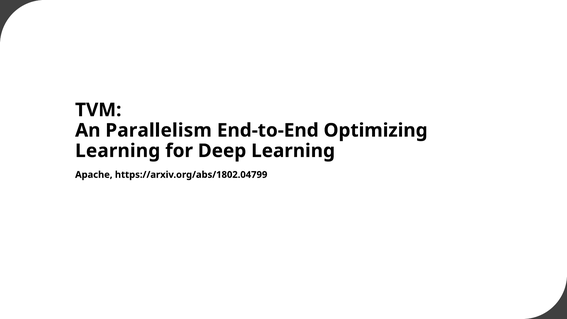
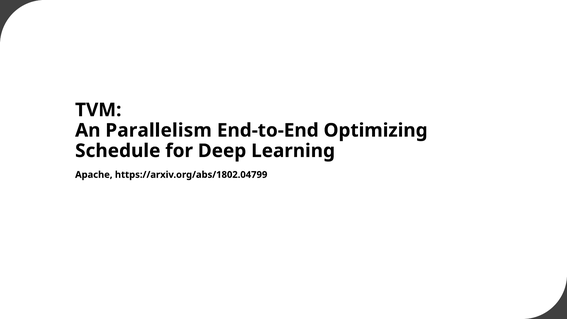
Learning: Learning -> Schedule (118, 151)
